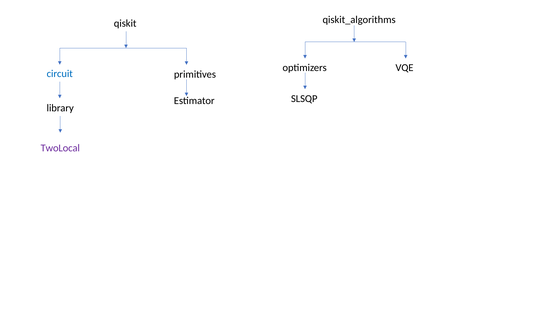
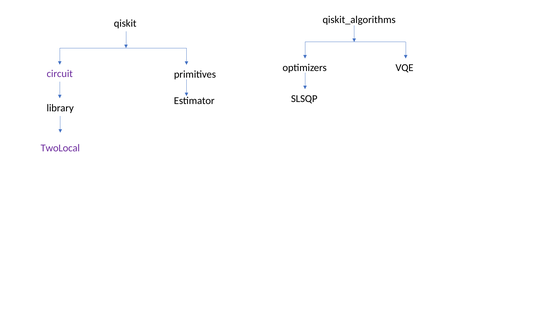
circuit colour: blue -> purple (60, 74)
